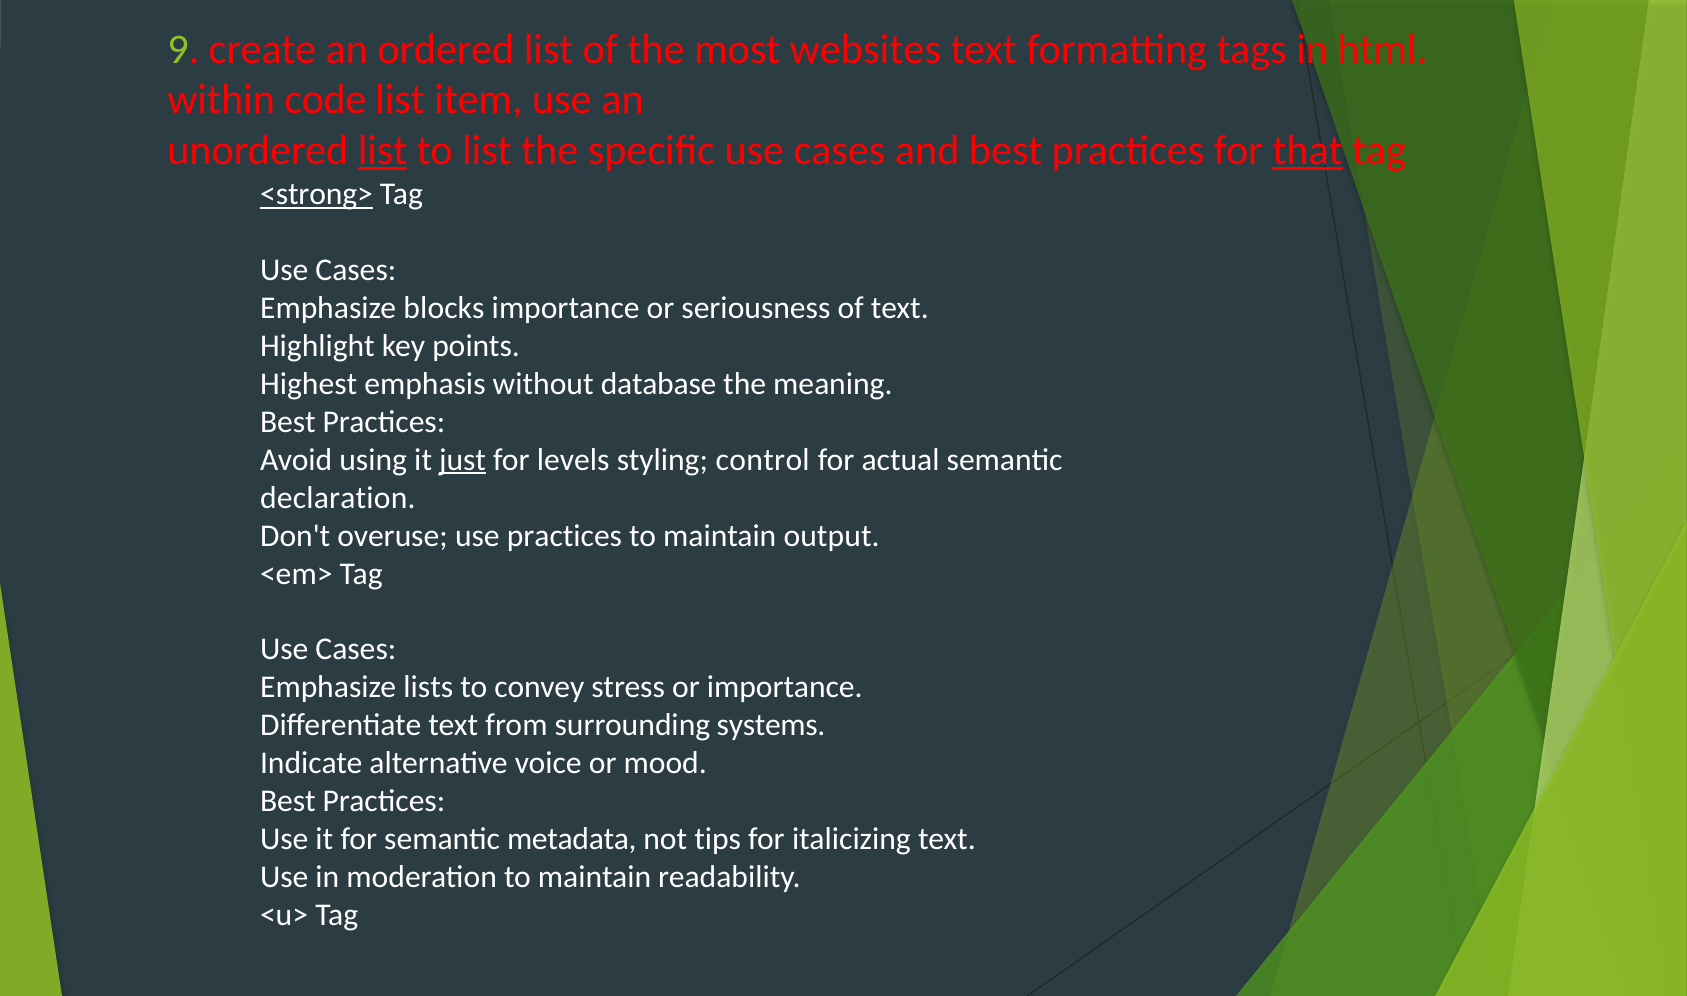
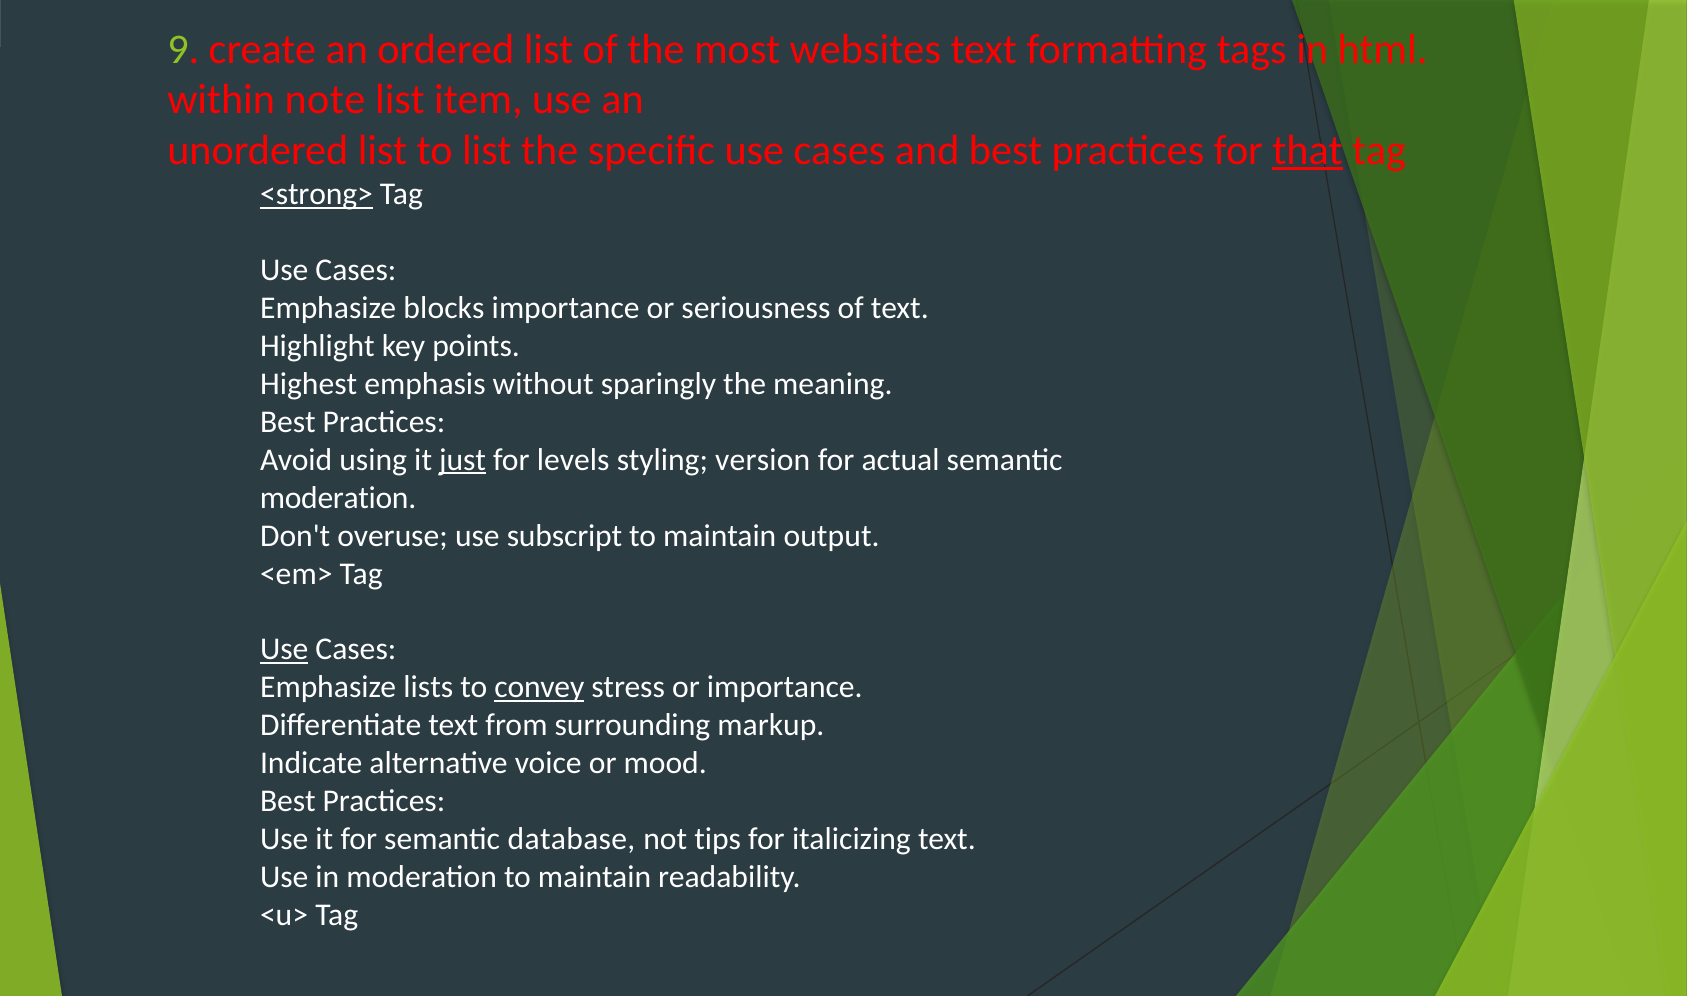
code: code -> note (325, 100)
list underline: present -> none (383, 150)
database: database -> sparingly (658, 384)
control: control -> version (763, 460)
declaration: declaration -> moderation (338, 498)
use practices: practices -> subscript (565, 536)
Use underline: none -> present (284, 650)
convey underline: none -> present (539, 688)
systems: systems -> markup (771, 726)
metadata: metadata -> database (571, 839)
